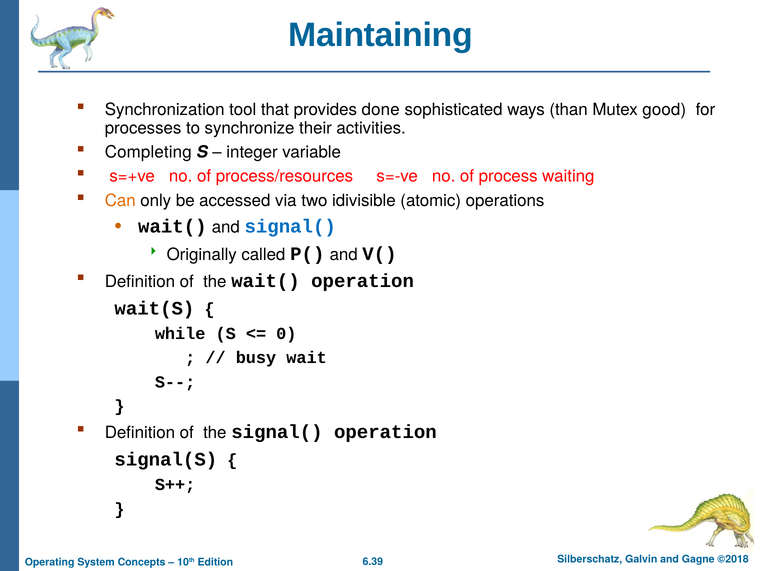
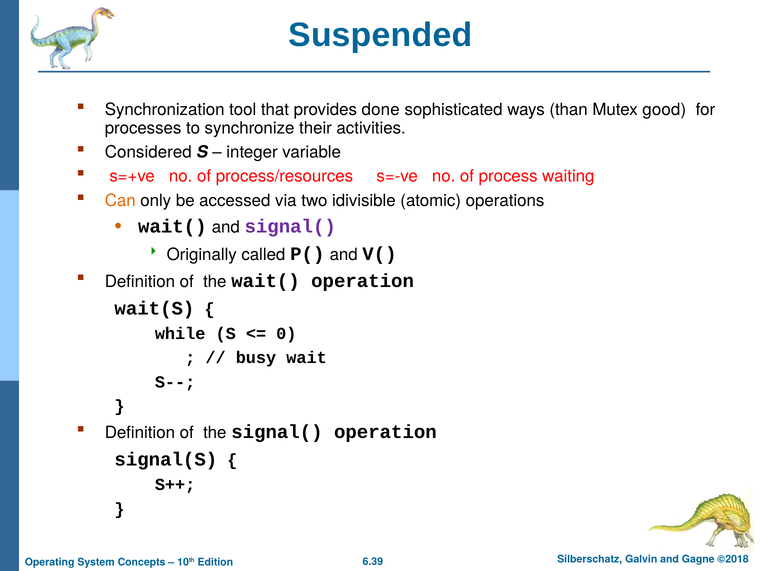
Maintaining: Maintaining -> Suspended (380, 35)
Completing: Completing -> Considered (148, 152)
signal( colour: blue -> purple (290, 226)
